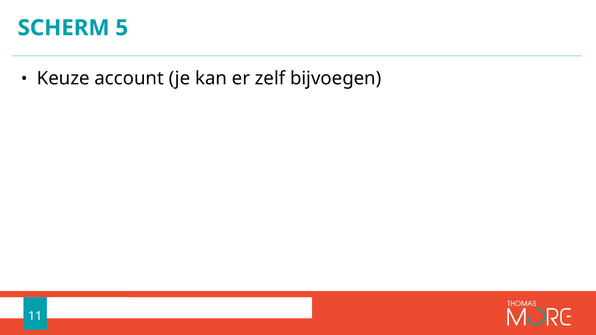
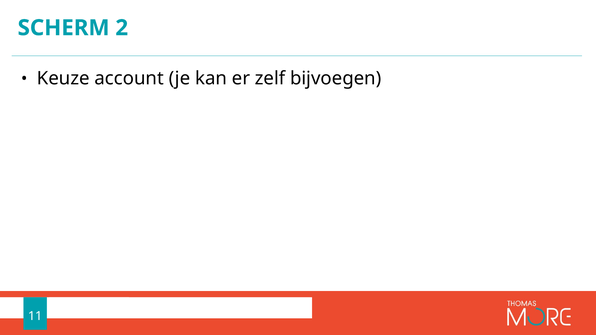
5: 5 -> 2 (122, 28)
